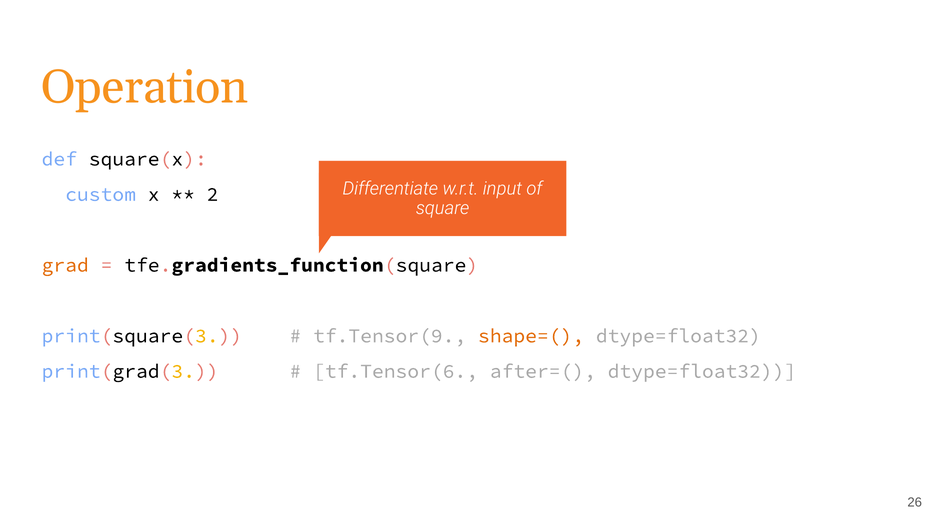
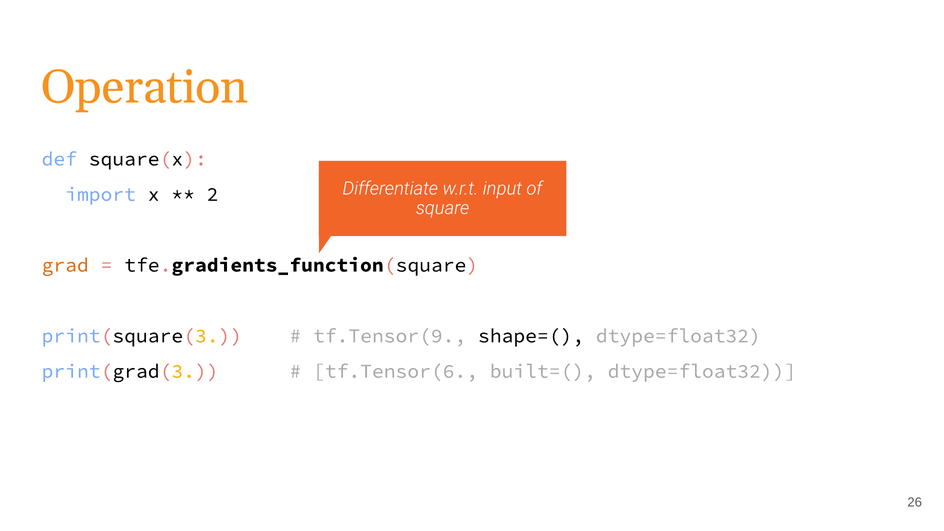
custom: custom -> import (101, 194)
shape=( colour: orange -> black (531, 336)
after=(: after=( -> built=( (543, 371)
